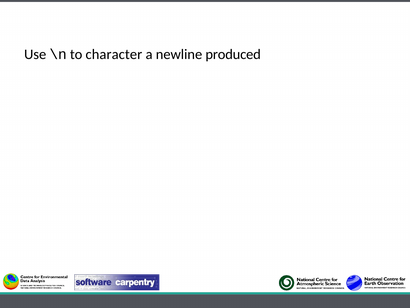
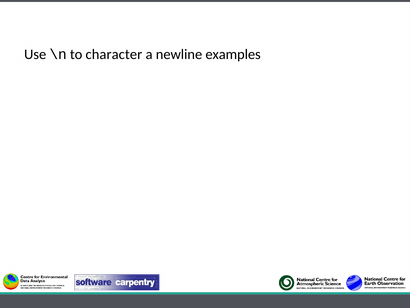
produced: produced -> examples (233, 54)
